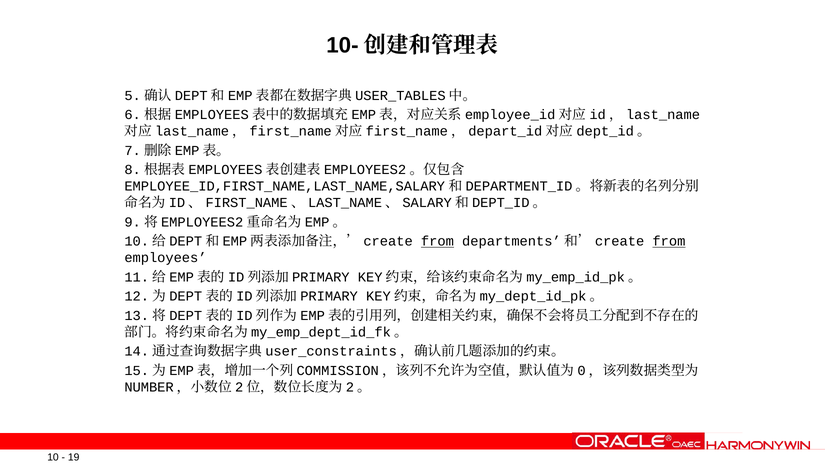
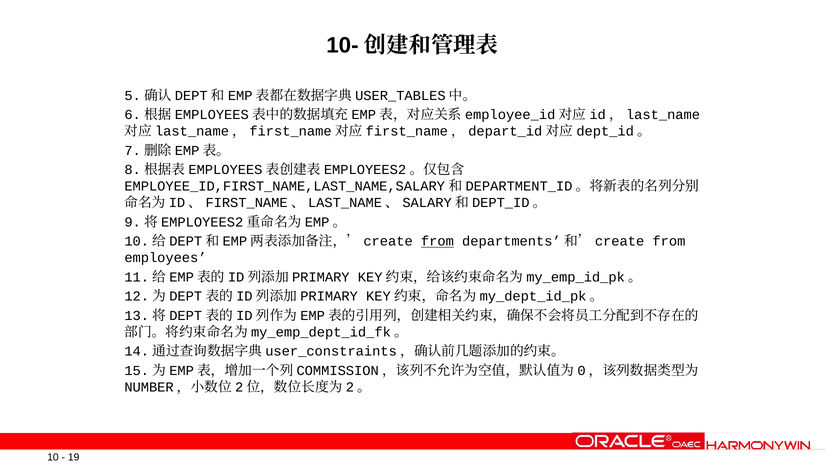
from underline: present -> none (669, 241)
